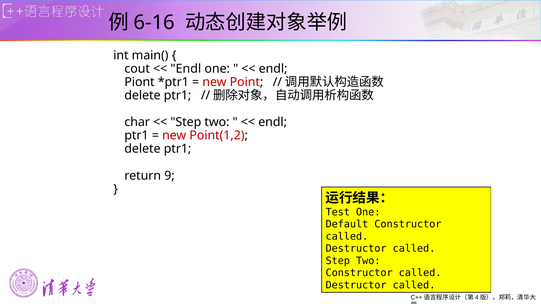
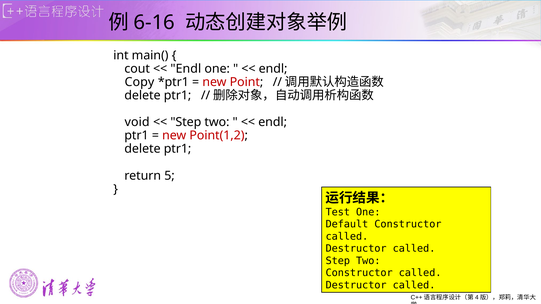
Piont: Piont -> Copy (139, 82)
char: char -> void (137, 122)
9: 9 -> 5 (169, 176)
